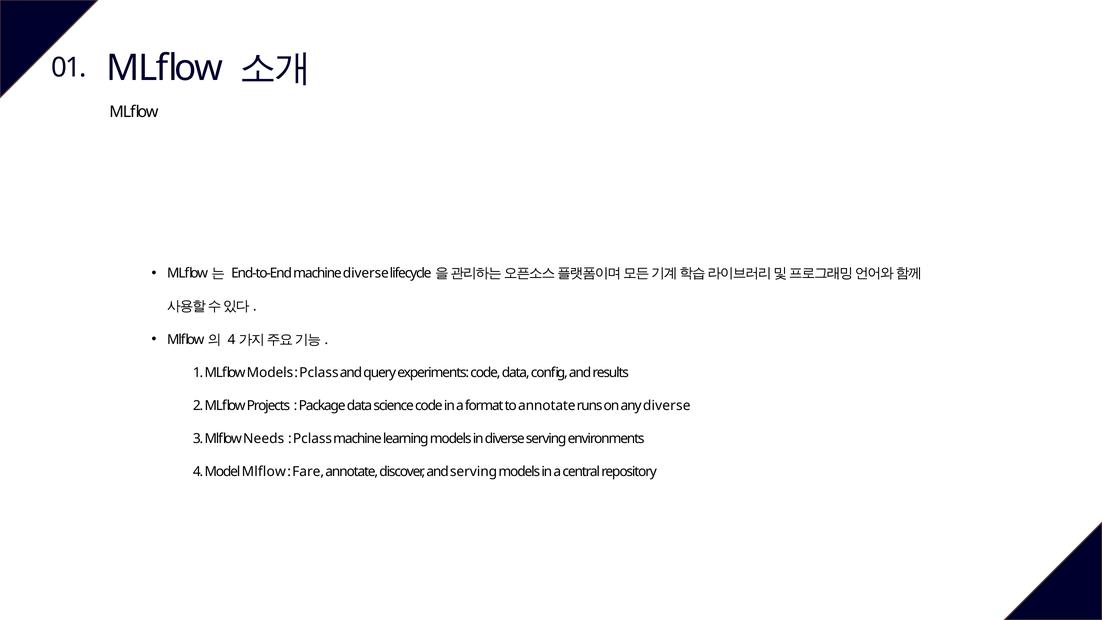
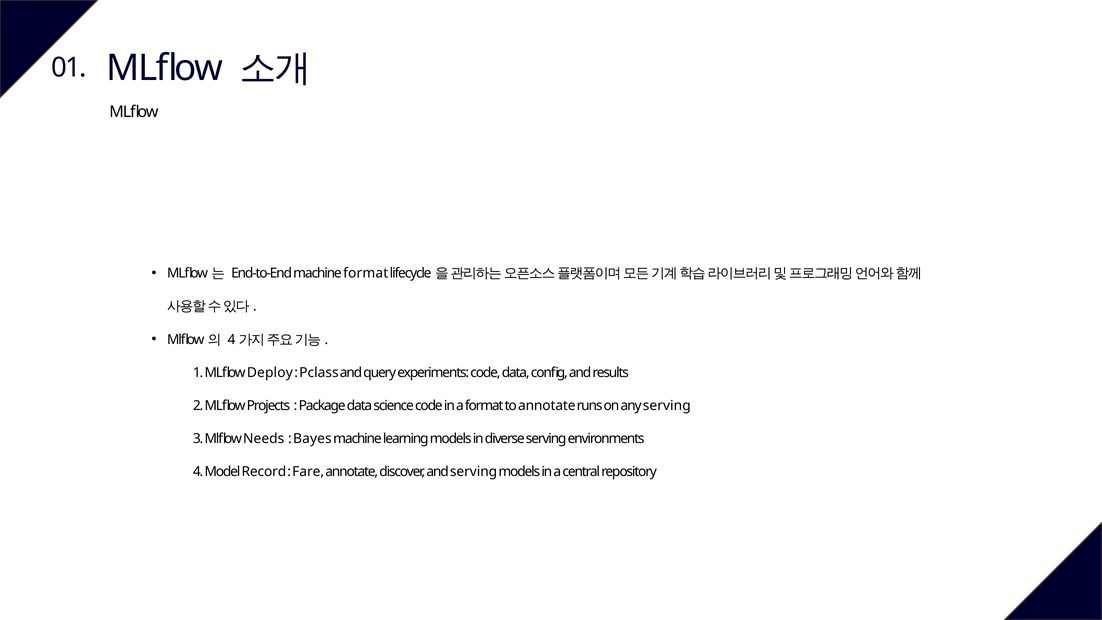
machine diverse: diverse -> format (366, 273)
MLflow Models: Models -> Deploy (270, 372)
any diverse: diverse -> serving (667, 406)
Pclass: Pclass -> Bayes (312, 439)
Model Mlflow: Mlflow -> Record (264, 472)
